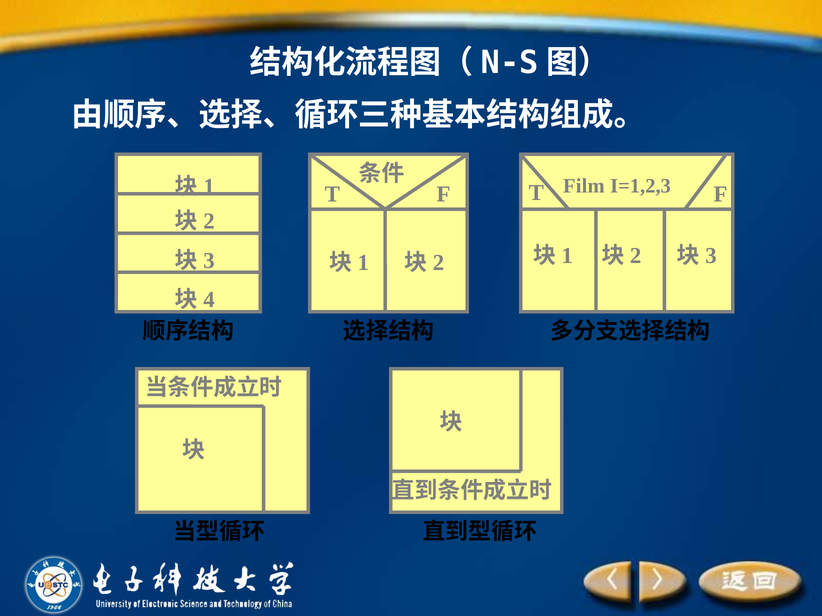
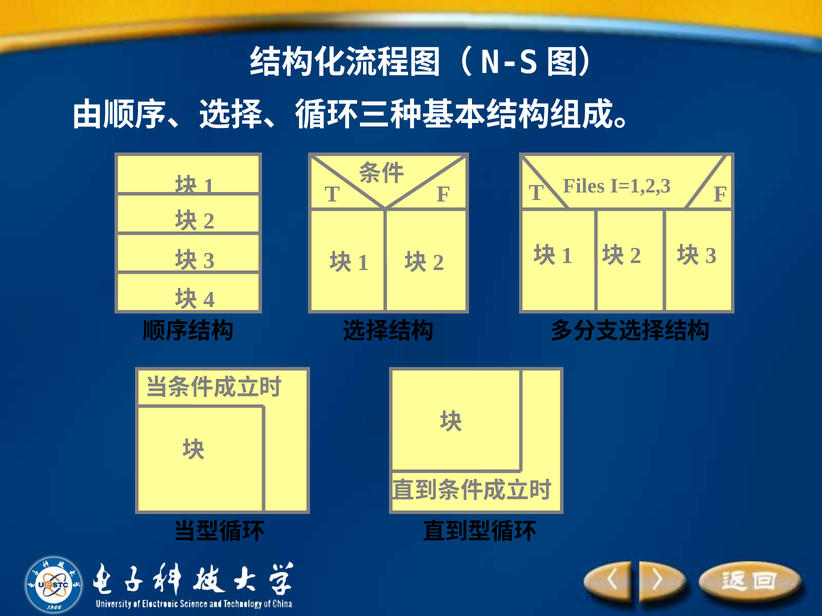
Film: Film -> Files (584, 186)
